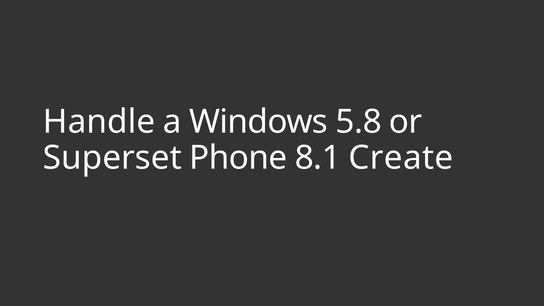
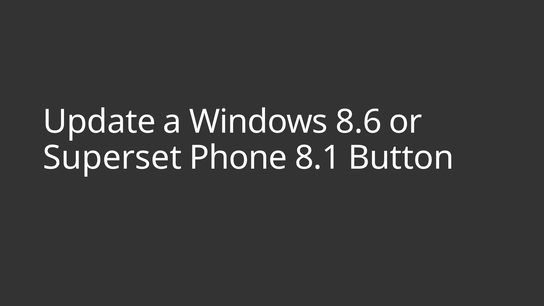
Handle: Handle -> Update (99, 122)
5.8: 5.8 -> 8.6 (359, 122)
Create: Create -> Button (401, 158)
